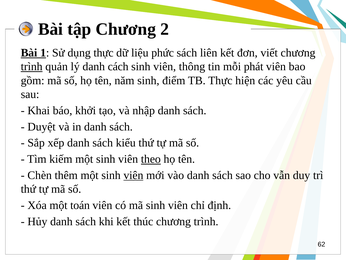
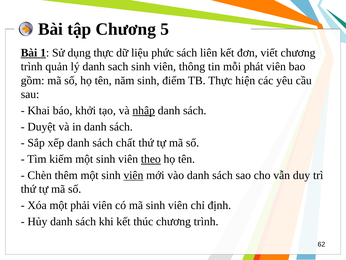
2: 2 -> 5 (165, 29)
trình underline: present -> none (32, 67)
cách: cách -> sach (118, 67)
nhập underline: none -> present (144, 110)
kiểu: kiểu -> chất (126, 143)
toán: toán -> phải (80, 205)
